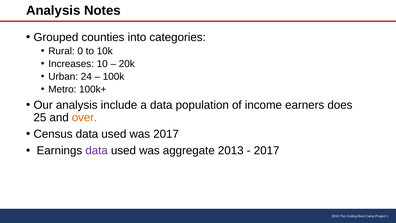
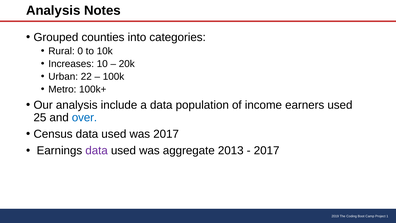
24: 24 -> 22 (86, 76)
earners does: does -> used (340, 105)
over colour: orange -> blue (84, 117)
